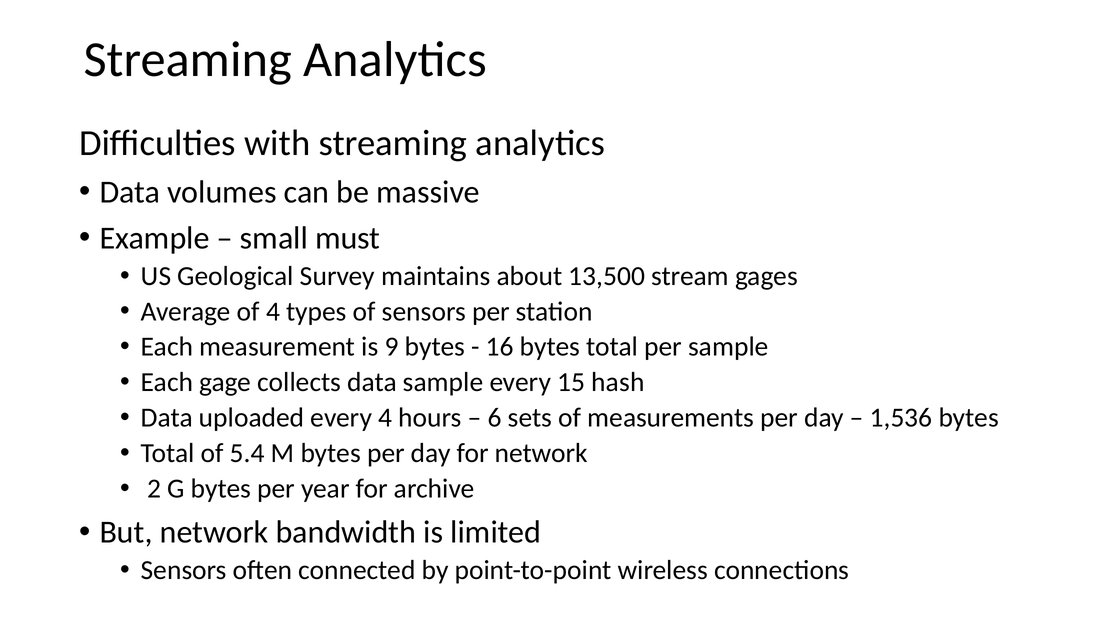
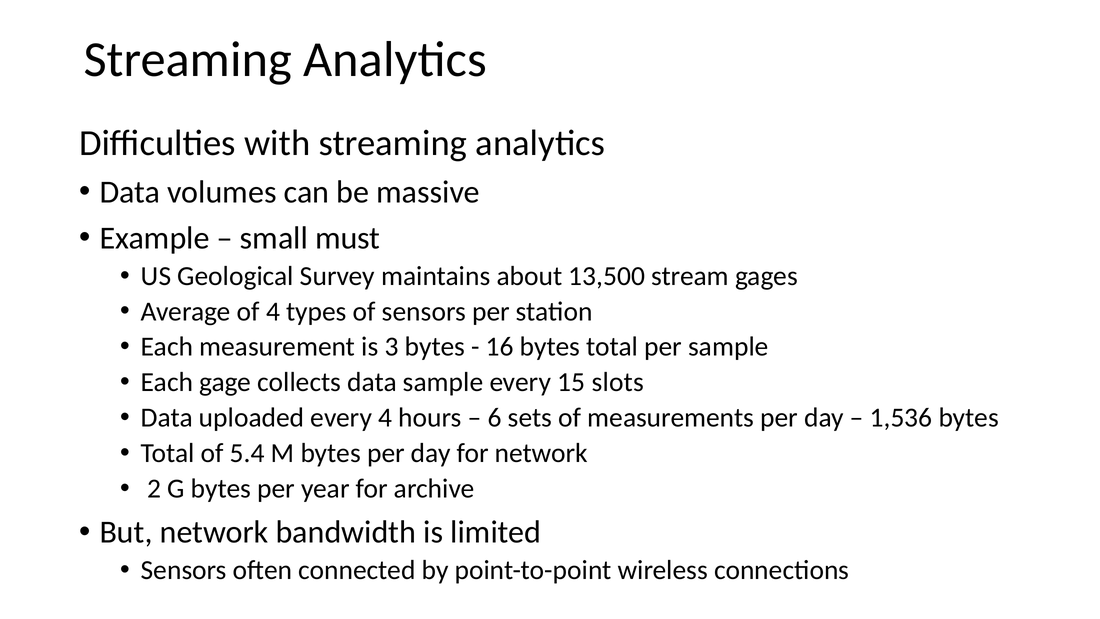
9: 9 -> 3 (392, 347)
hash: hash -> slots (618, 382)
